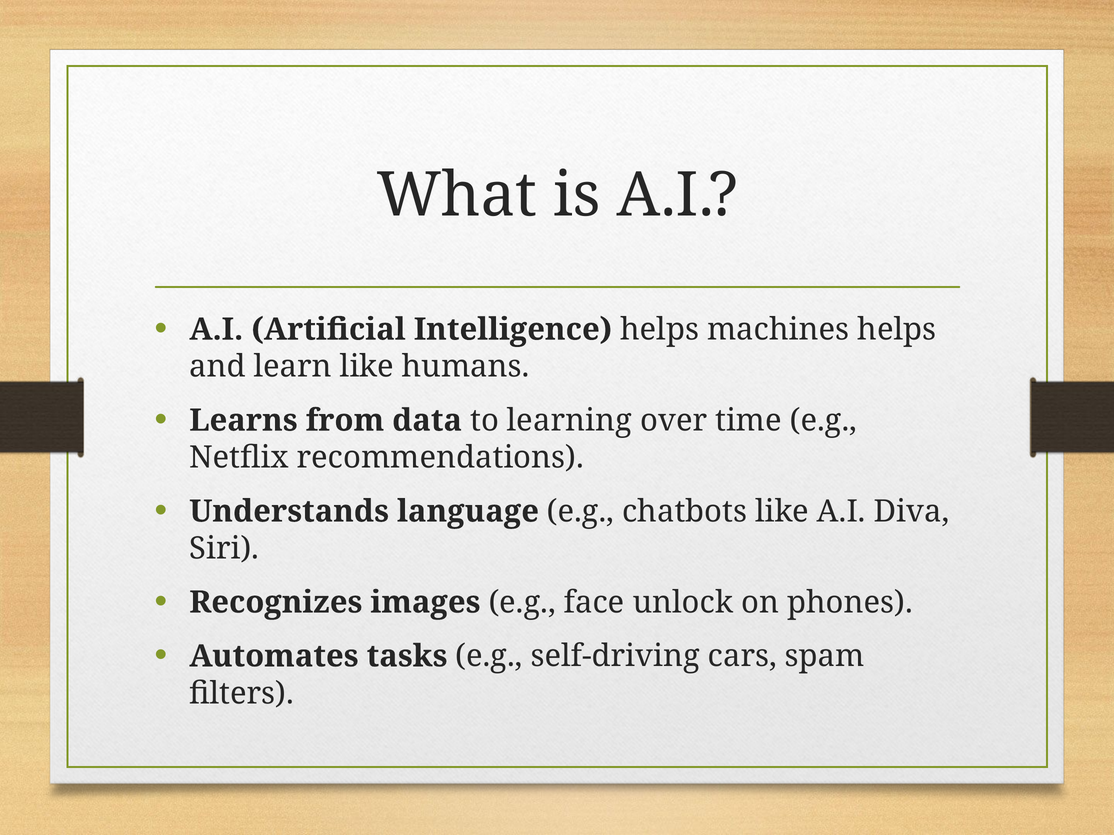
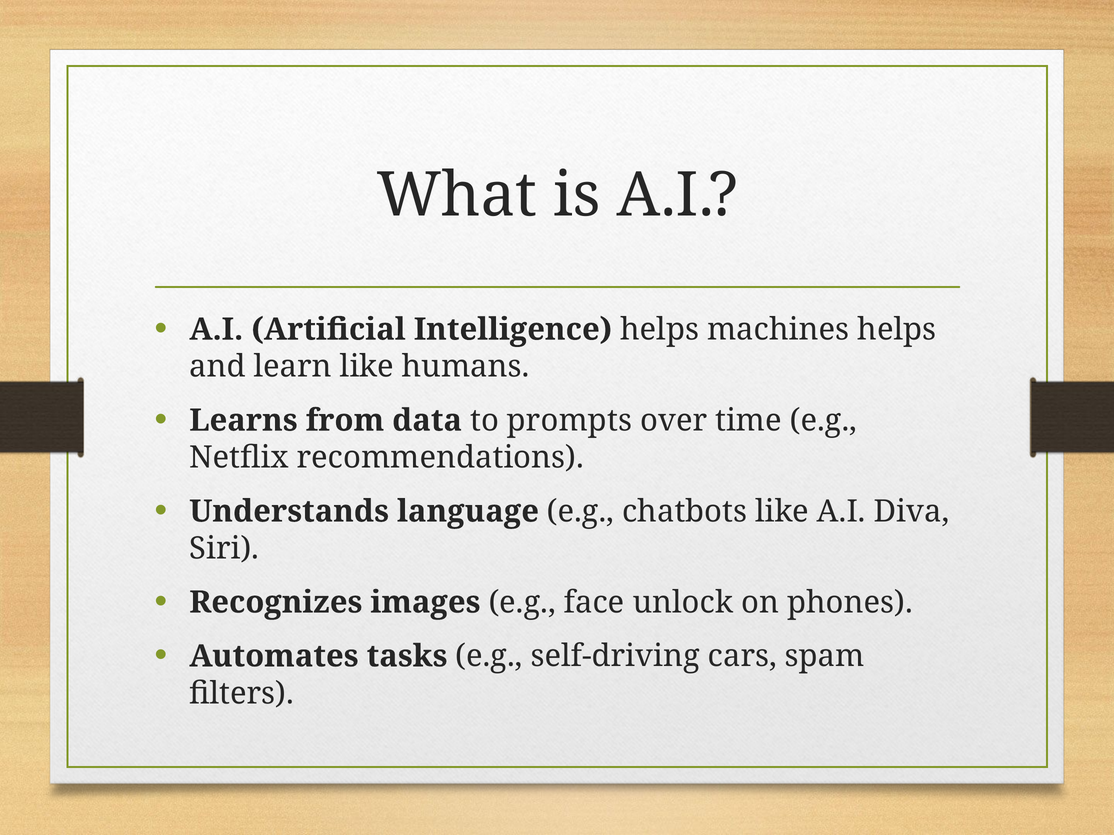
learning: learning -> prompts (569, 421)
